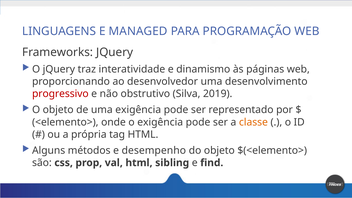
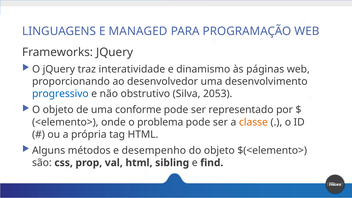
progressivo colour: red -> blue (60, 94)
2019: 2019 -> 2053 (218, 94)
uma exigência: exigência -> conforme (138, 110)
o exigência: exigência -> problema (160, 122)
